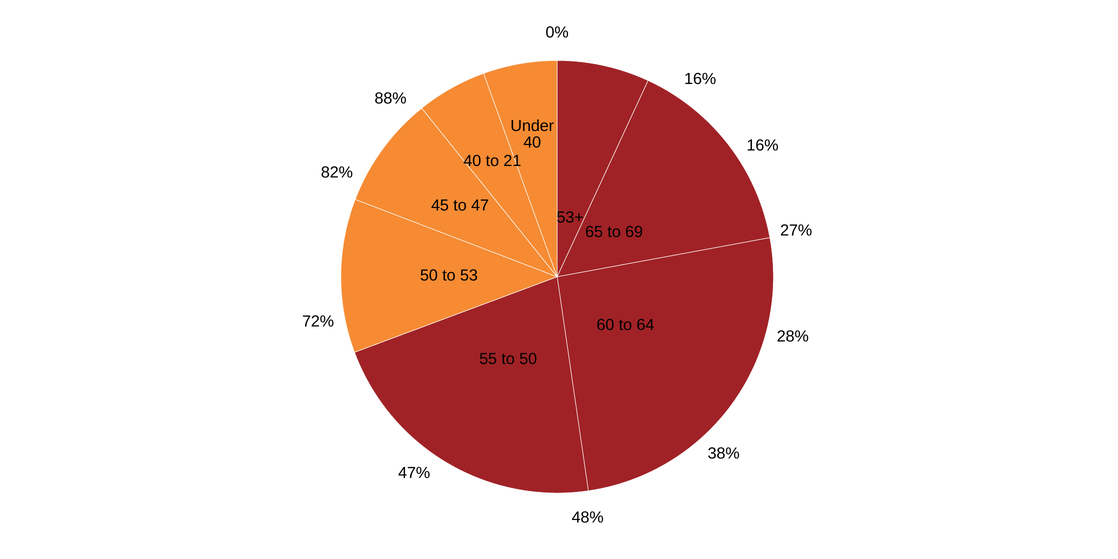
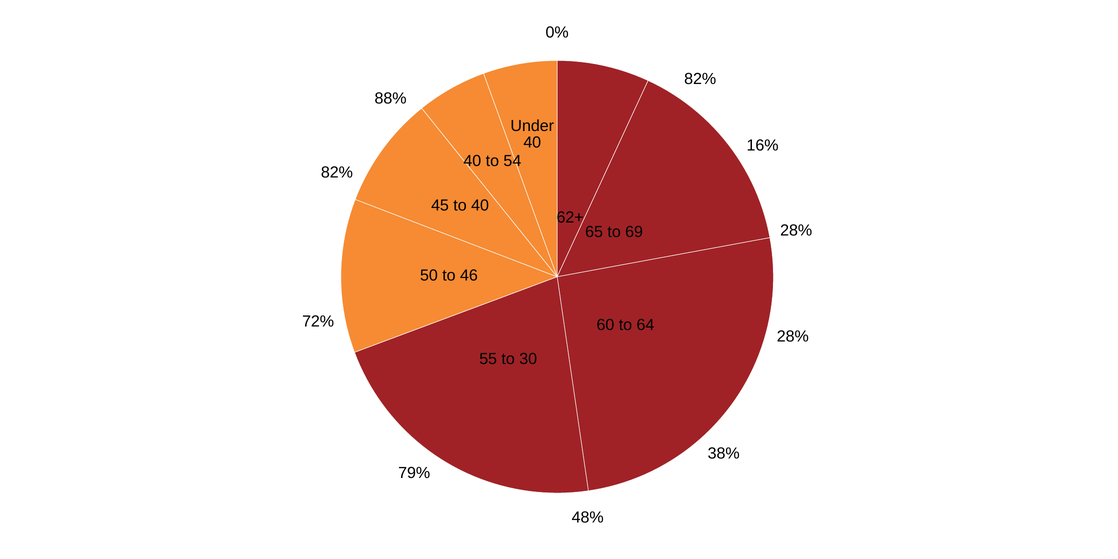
16%: 16% -> 82% (700, 79)
21: 21 -> 54 (512, 161)
to 47: 47 -> 40 (480, 205)
53+: 53+ -> 62+ (570, 217)
27%: 27% -> 28% (796, 230)
53: 53 -> 46 (469, 276)
to 50: 50 -> 30 (528, 359)
47%: 47% -> 79% (414, 473)
